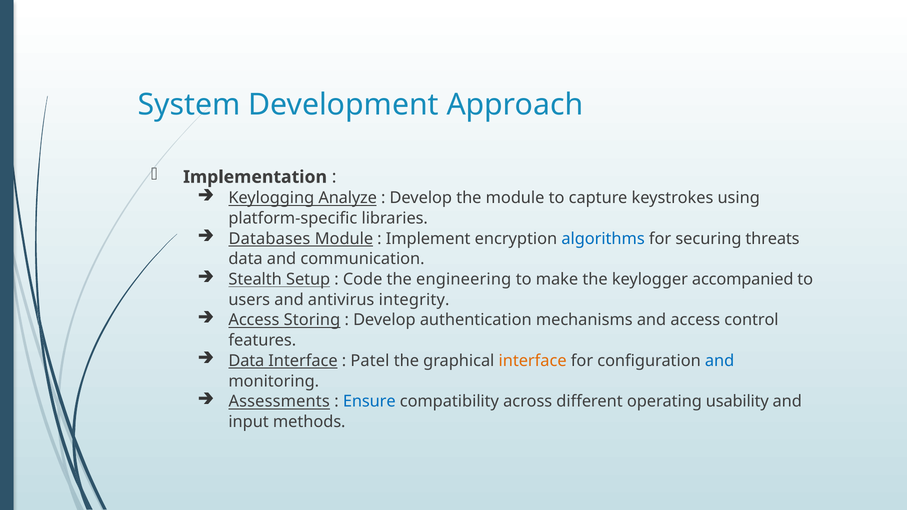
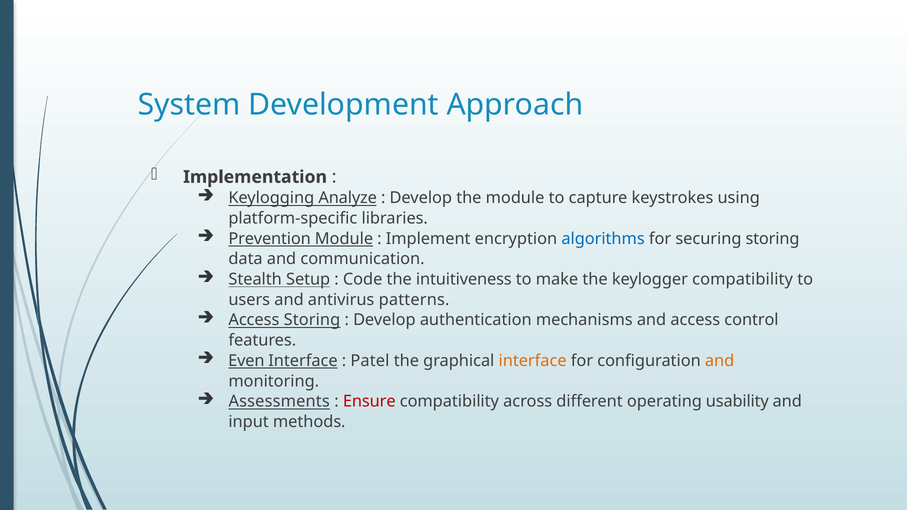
Databases: Databases -> Prevention (270, 239)
securing threats: threats -> storing (773, 239)
engineering: engineering -> intuitiveness (464, 280)
keylogger accompanied: accompanied -> compatibility (743, 280)
integrity: integrity -> patterns (414, 300)
Data: Data -> Even (246, 361)
and colour: blue -> orange (720, 361)
Ensure colour: blue -> red (369, 402)
